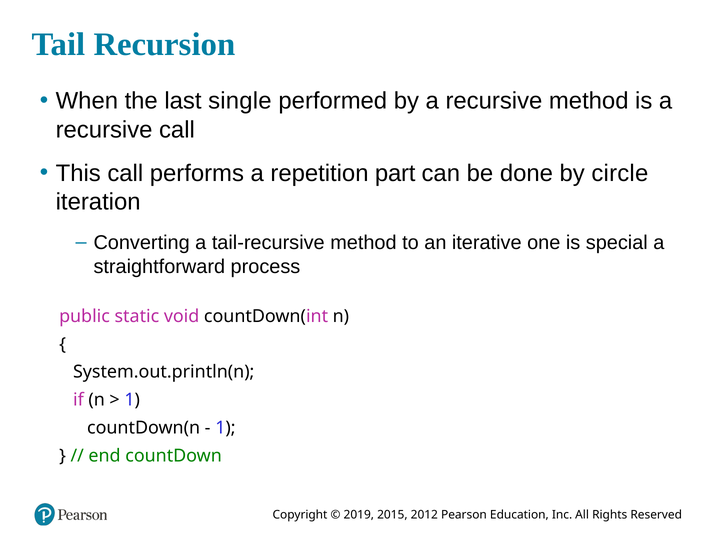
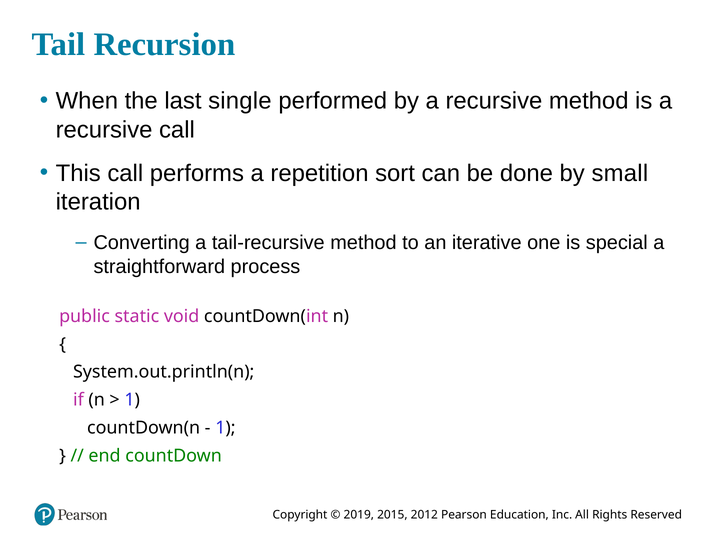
part: part -> sort (395, 173)
circle: circle -> small (620, 173)
